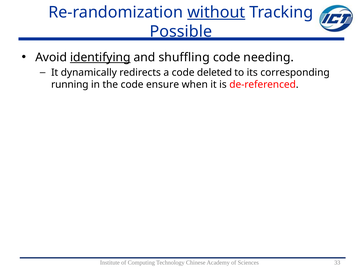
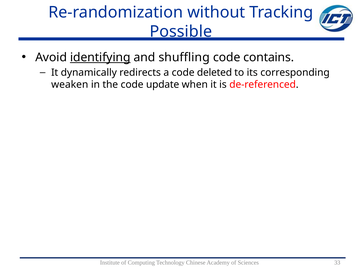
without underline: present -> none (216, 12)
needing: needing -> contains (269, 57)
running: running -> weaken (70, 84)
ensure: ensure -> update (163, 84)
